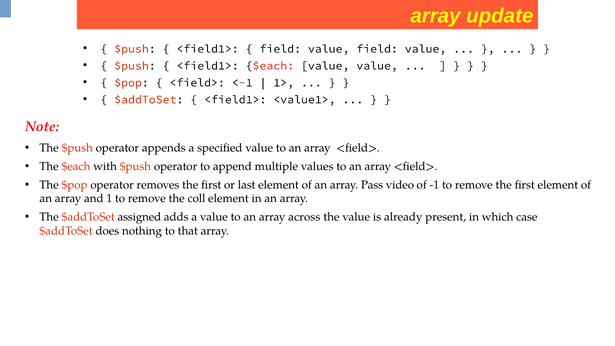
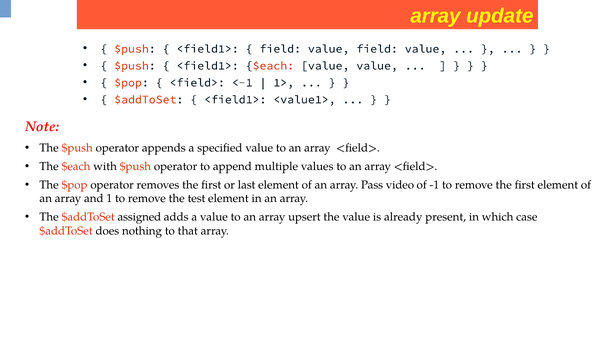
coll: coll -> test (197, 199)
across: across -> upsert (304, 217)
